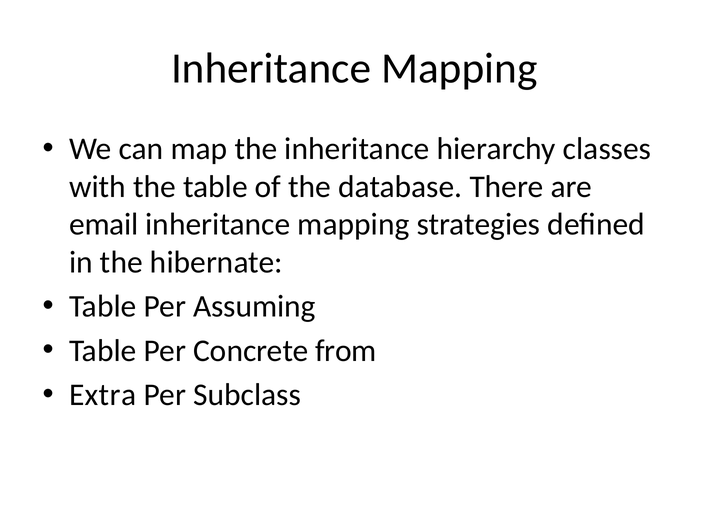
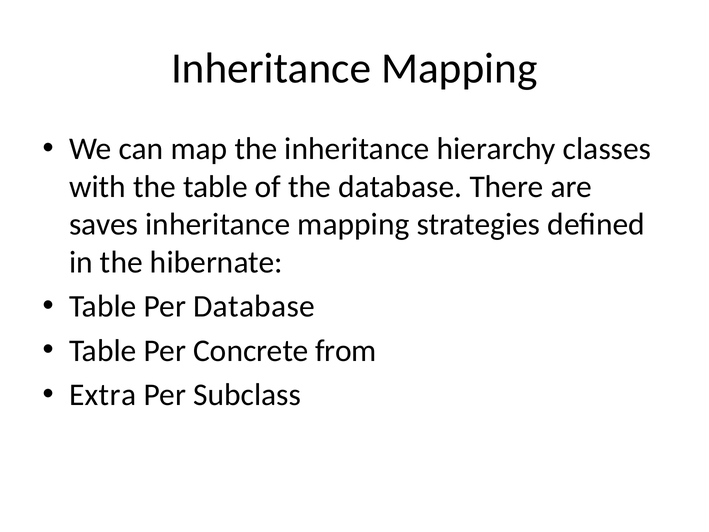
email: email -> saves (104, 224)
Per Assuming: Assuming -> Database (254, 306)
